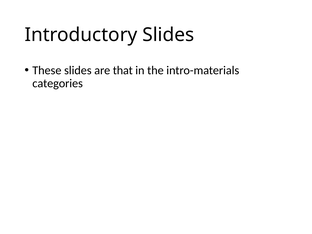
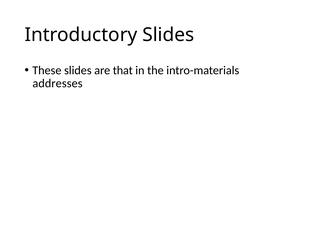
categories: categories -> addresses (58, 83)
